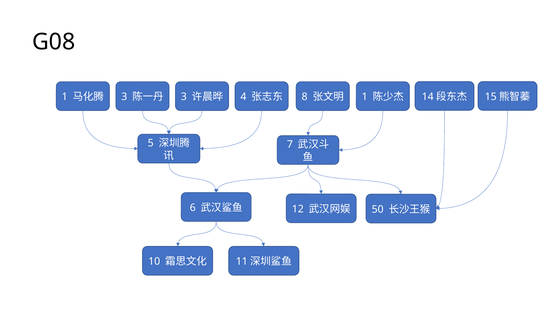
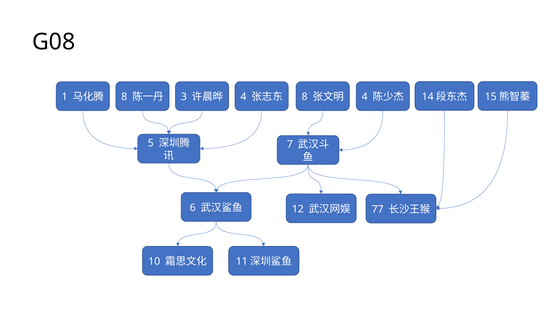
3: 3 -> 8 (124, 97)
1: 1 -> 4 (365, 97)
50: 50 -> 77 (378, 209)
